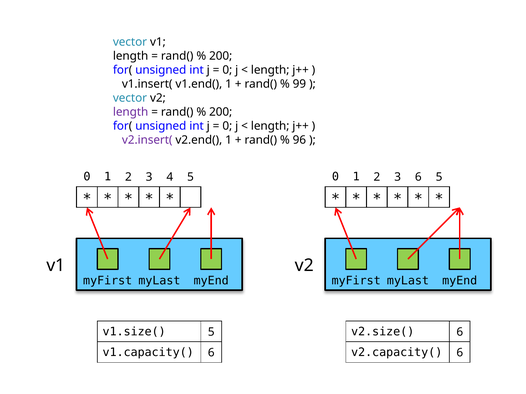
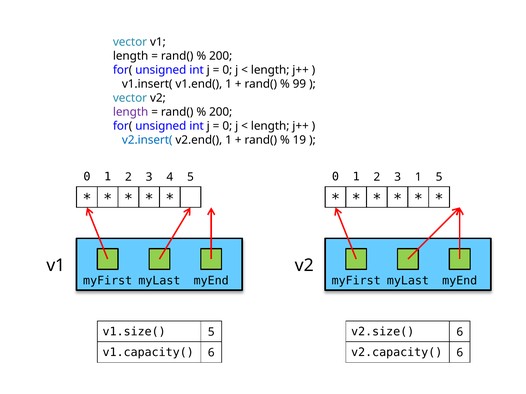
v2.insert( colour: purple -> blue (147, 140)
96: 96 -> 19 (299, 140)
3 6: 6 -> 1 (418, 177)
